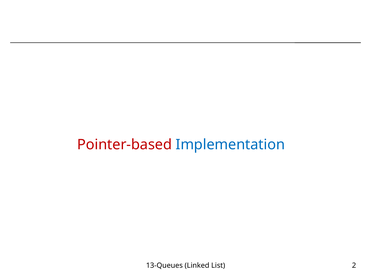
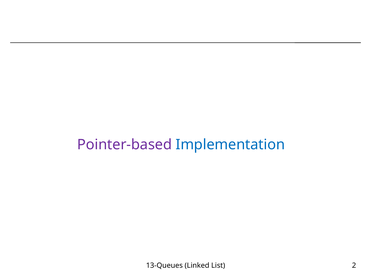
Pointer-based colour: red -> purple (125, 145)
